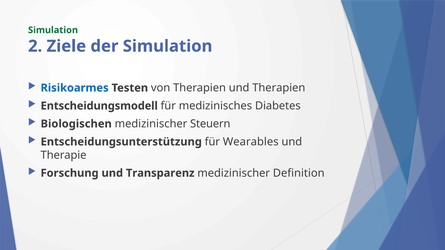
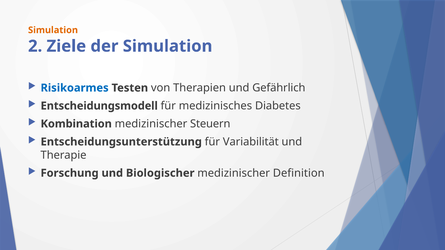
Simulation colour: green -> orange (53, 30)
und Therapien: Therapien -> Gefährlich (279, 88)
Biologischen: Biologischen -> Kombination (76, 124)
Wearables: Wearables -> Variabilität (251, 142)
Transparenz: Transparenz -> Biologischer (160, 173)
